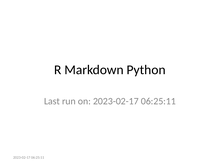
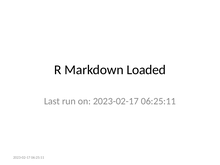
Python: Python -> Loaded (146, 70)
